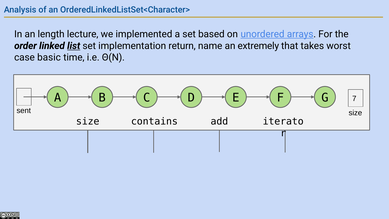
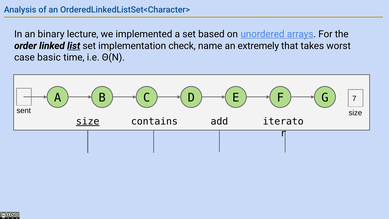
length: length -> binary (51, 34)
return: return -> check (182, 46)
size underline: none -> present (88, 121)
